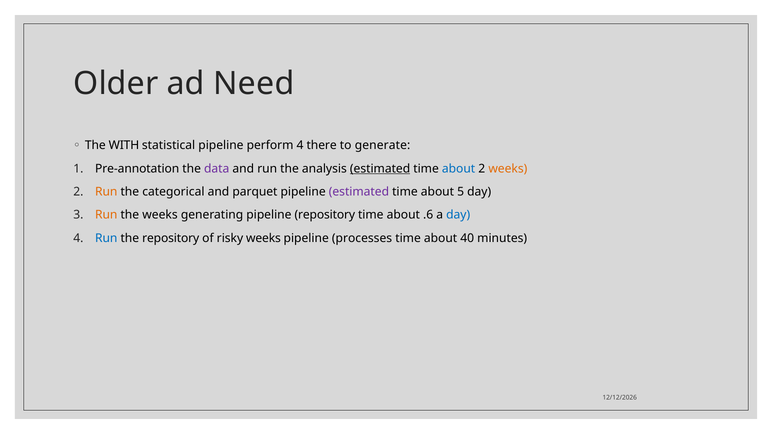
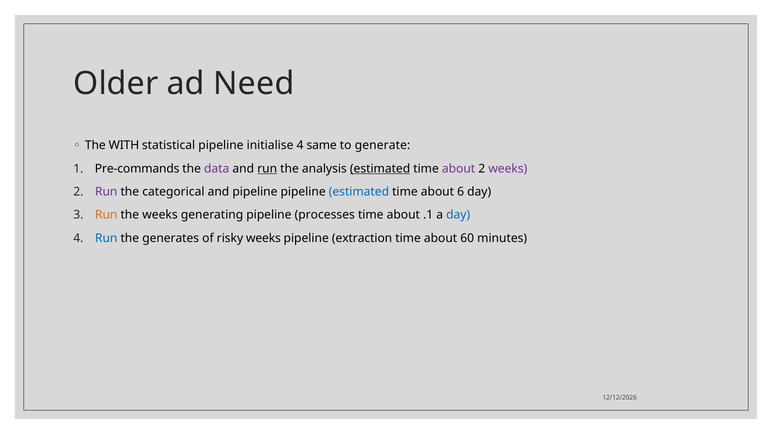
perform: perform -> initialise (270, 146)
there: there -> same (322, 146)
Pre-annotation: Pre-annotation -> Pre-commands (137, 169)
run underline: none -> present (267, 169)
about colour: blue -> purple (459, 169)
weeks colour: orange -> purple (508, 169)
Run colour: orange -> purple (106, 192)
and parquet: parquet -> pipeline (255, 192)
estimated colour: purple -> blue (359, 192)
5: 5 -> 6 (461, 192)
pipeline repository: repository -> processes (325, 215)
.6: .6 -> .1 (428, 215)
the repository: repository -> generates (171, 238)
processes: processes -> extraction (362, 238)
40: 40 -> 60 (467, 238)
